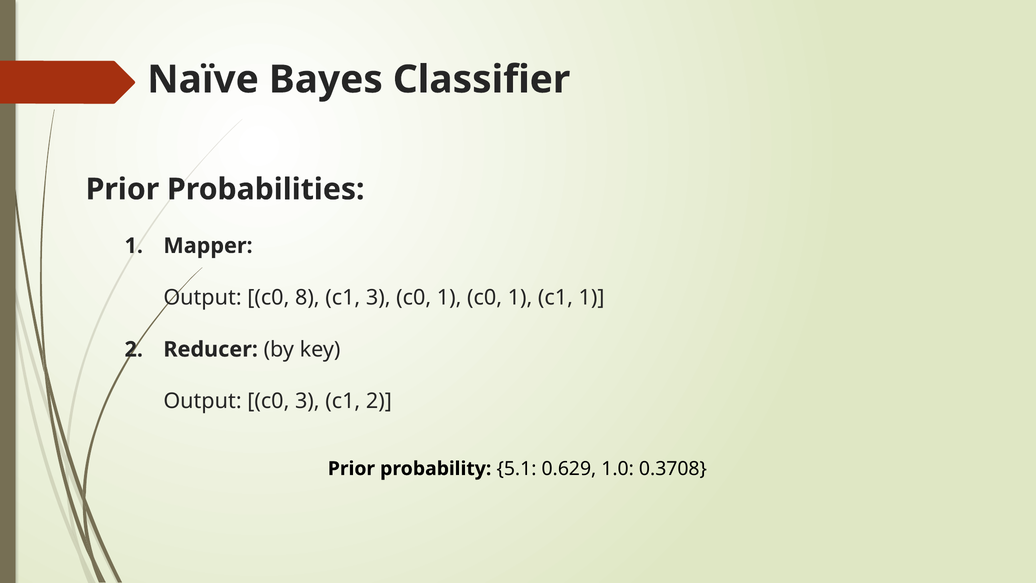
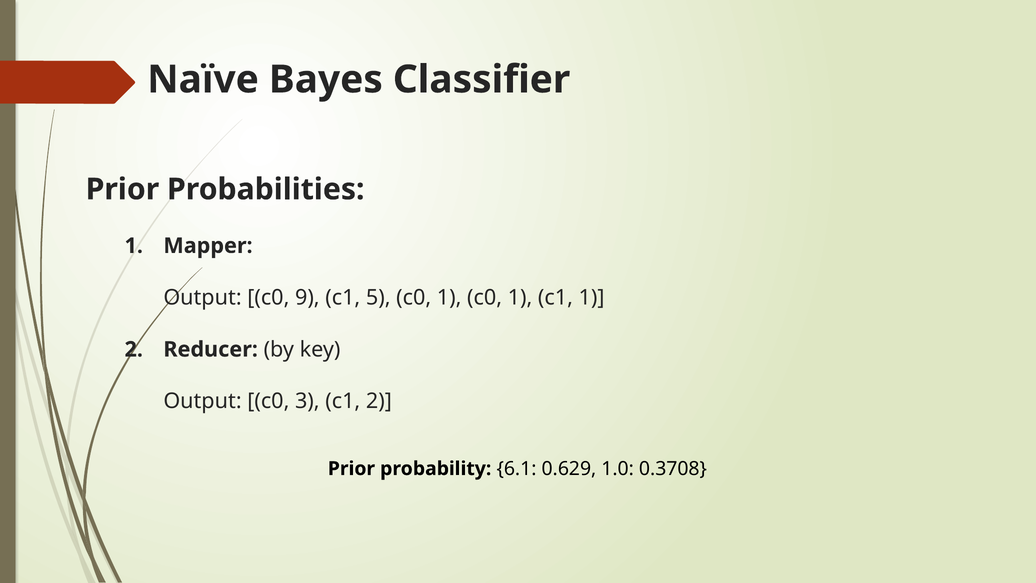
8: 8 -> 9 (307, 297)
c1 3: 3 -> 5 (378, 297)
5.1: 5.1 -> 6.1 (517, 468)
